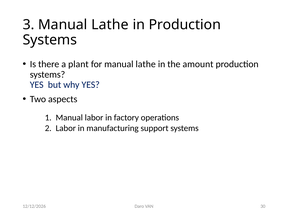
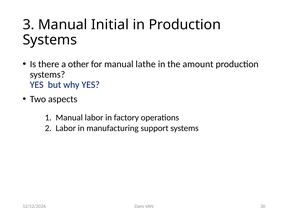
3 Manual Lathe: Lathe -> Initial (110, 25)
plant: plant -> other (79, 64)
